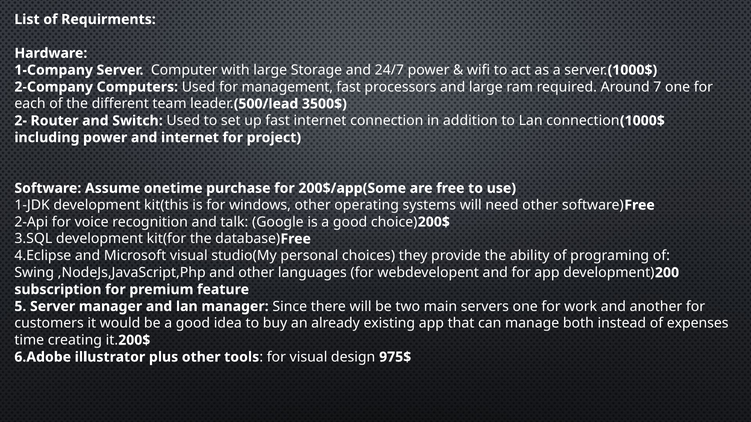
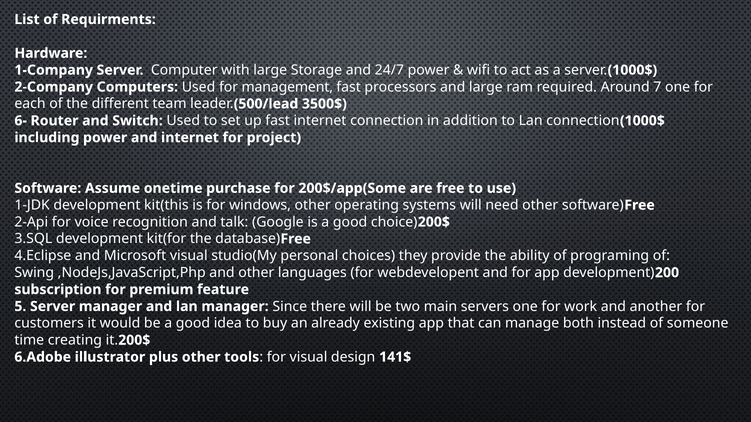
2-: 2- -> 6- (21, 121)
expenses: expenses -> someone (698, 324)
975$: 975$ -> 141$ (395, 357)
